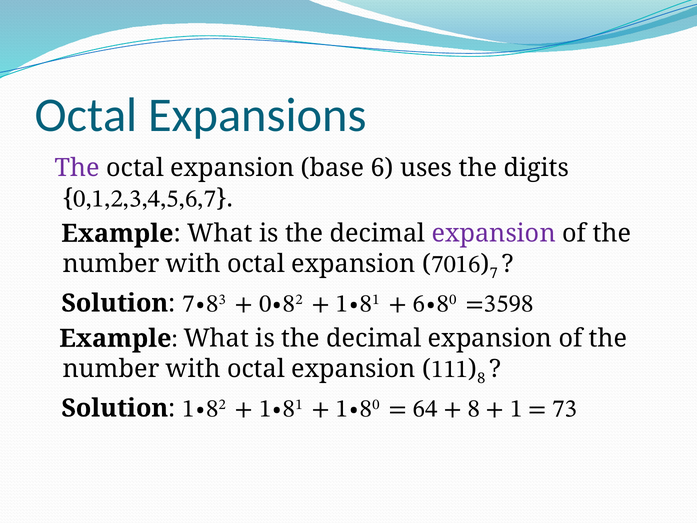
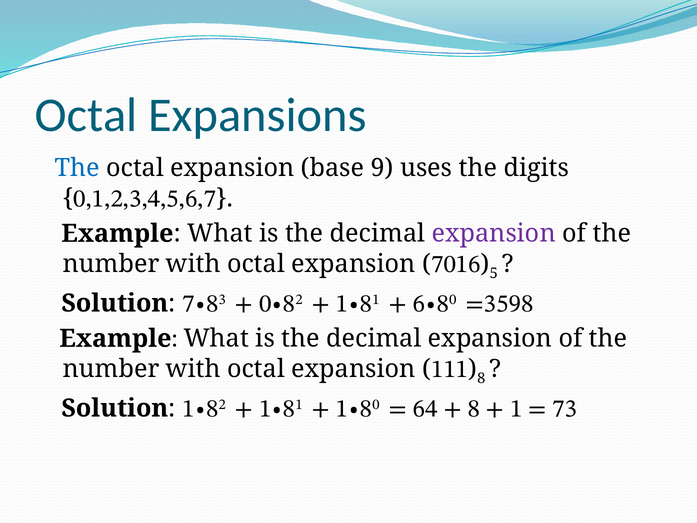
The colour: purple -> blue (77, 168)
6: 6 -> 9 (382, 168)
7: 7 -> 5 (494, 273)
